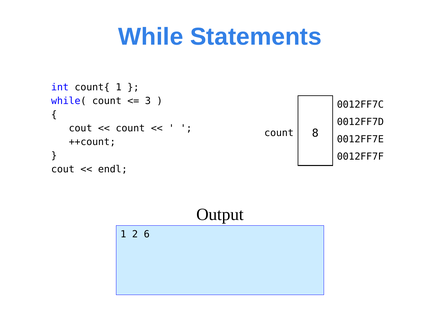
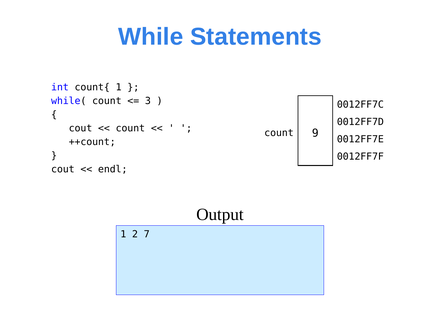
8: 8 -> 9 (315, 133)
6: 6 -> 7 (147, 234)
